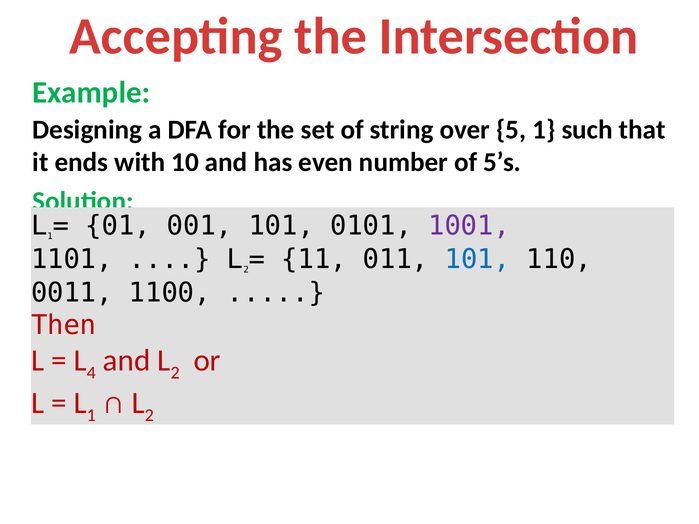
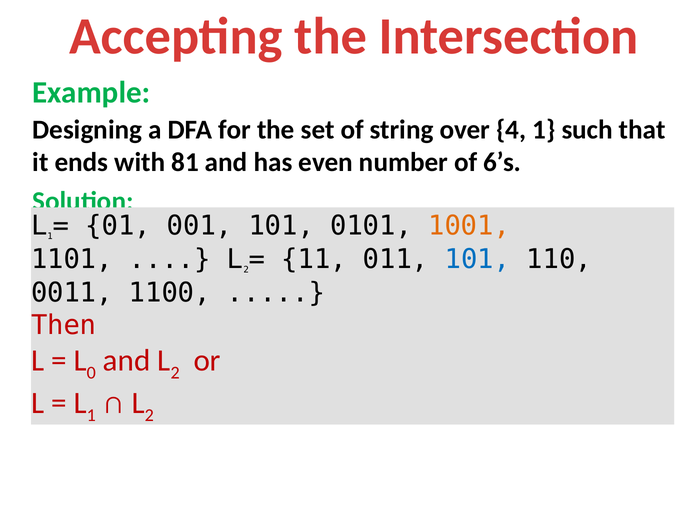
5: 5 -> 4 (511, 130)
10: 10 -> 81 (185, 162)
5’s: 5’s -> 6’s (502, 162)
1001 colour: purple -> orange (469, 226)
4: 4 -> 0 (91, 373)
